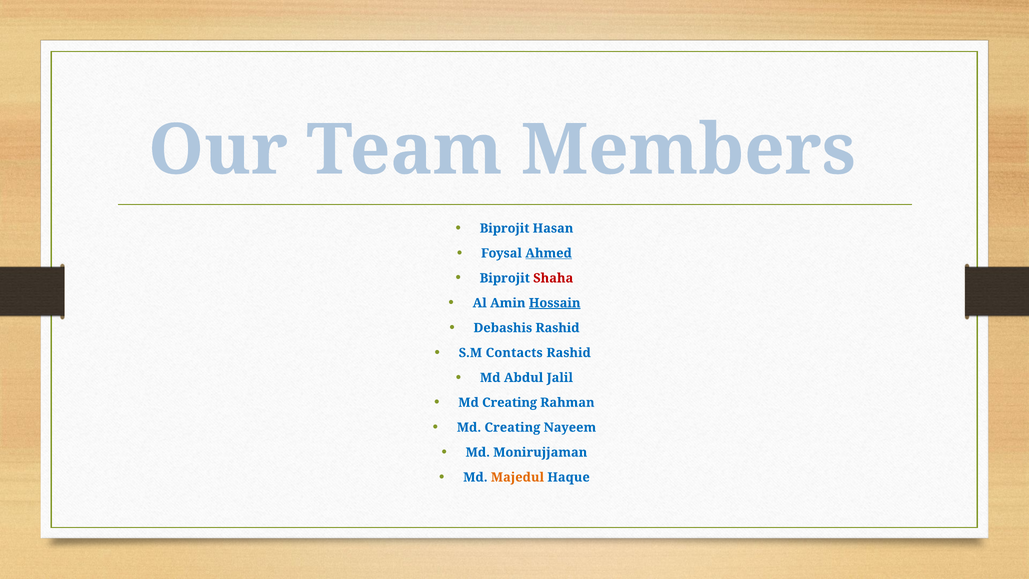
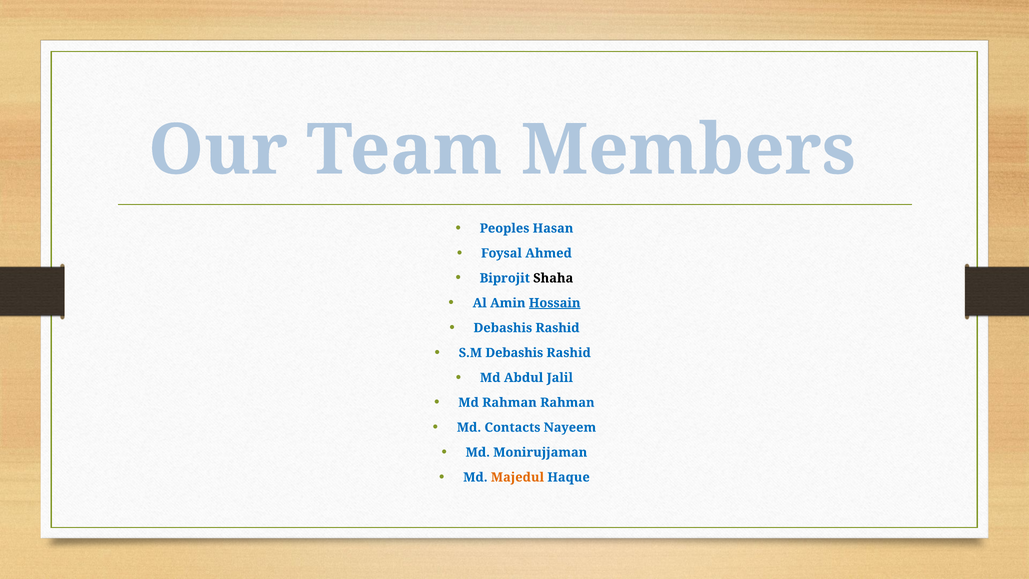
Biprojit: Biprojit -> Peoples (505, 228)
Ahmed underline: present -> none (549, 253)
Shaha colour: red -> black (553, 278)
S.M Contacts: Contacts -> Debashis (514, 353)
Creating: Creating -> Rahman (509, 402)
Creating: Creating -> Contacts (512, 427)
